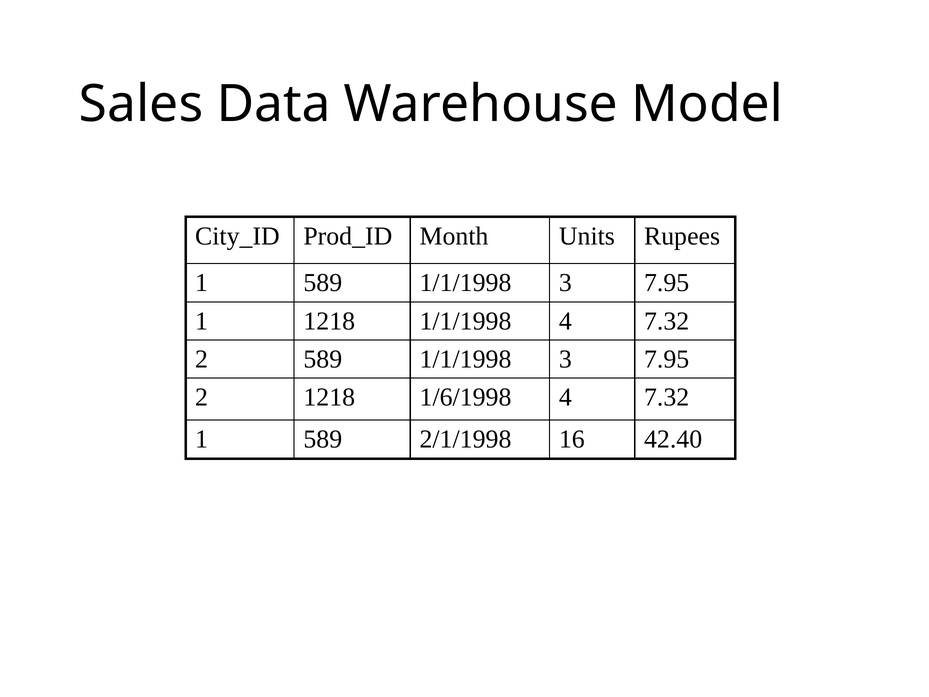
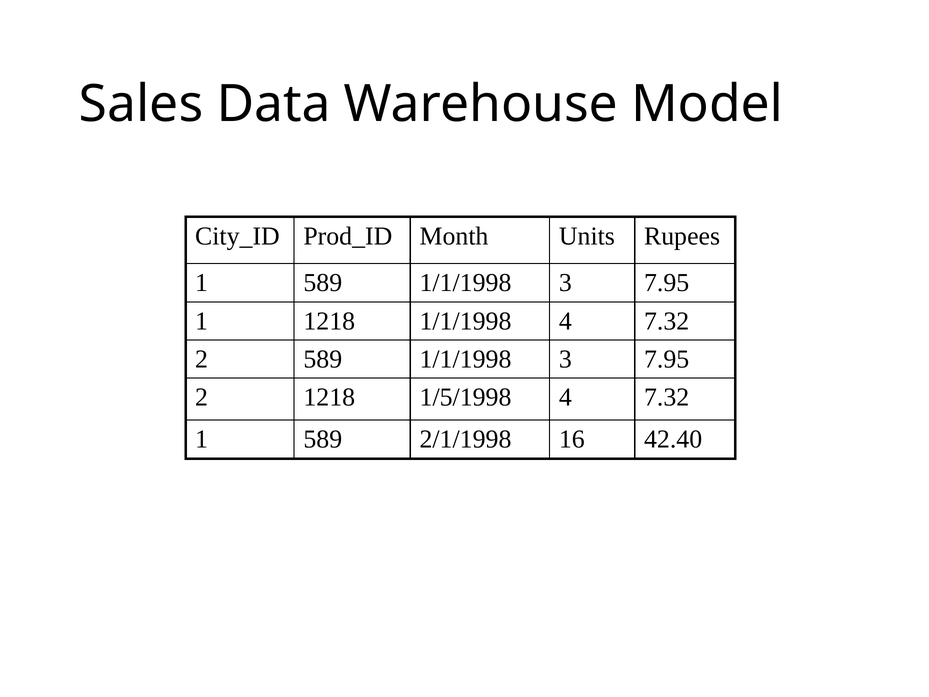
1/6/1998: 1/6/1998 -> 1/5/1998 (466, 397)
